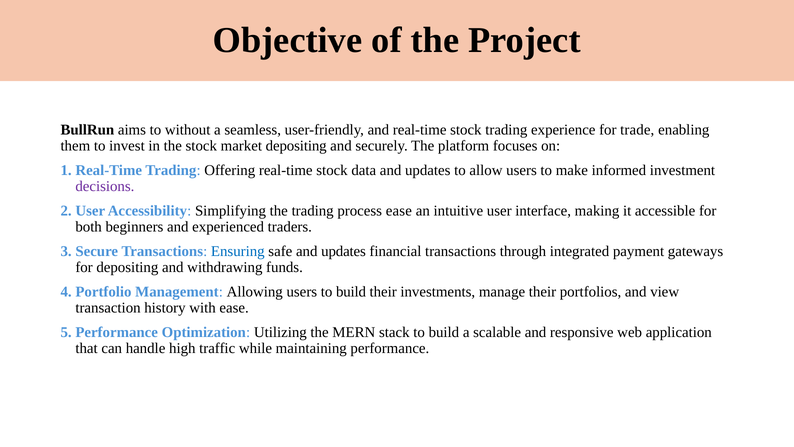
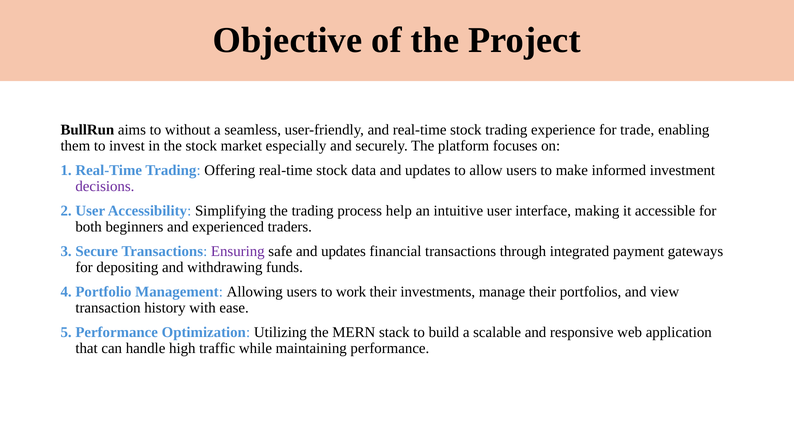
market depositing: depositing -> especially (296, 146)
process ease: ease -> help (399, 211)
Ensuring colour: blue -> purple (238, 251)
users to build: build -> work (351, 292)
